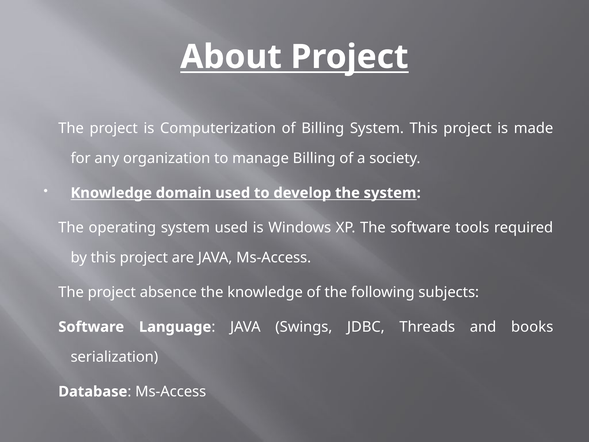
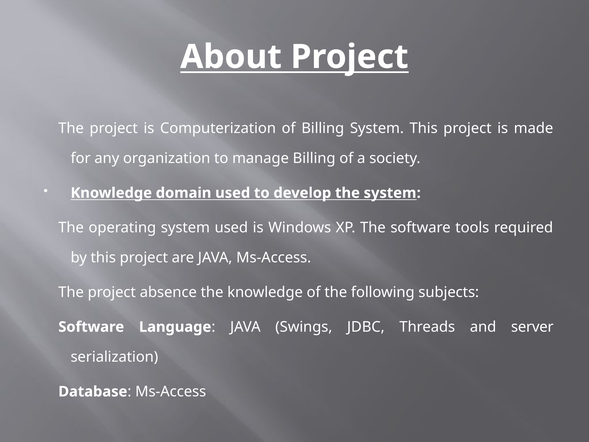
books: books -> server (532, 327)
